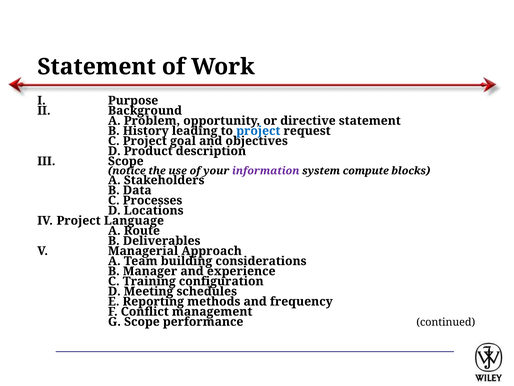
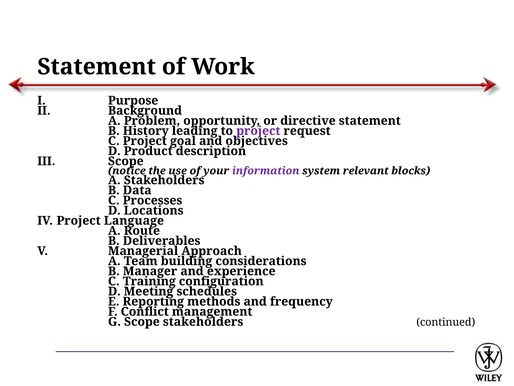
project colour: blue -> purple (258, 131)
compute: compute -> relevant (366, 171)
Scope performance: performance -> stakeholders (203, 321)
